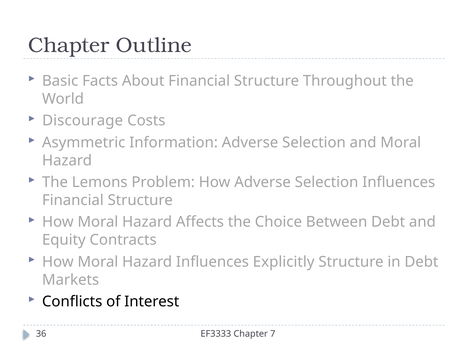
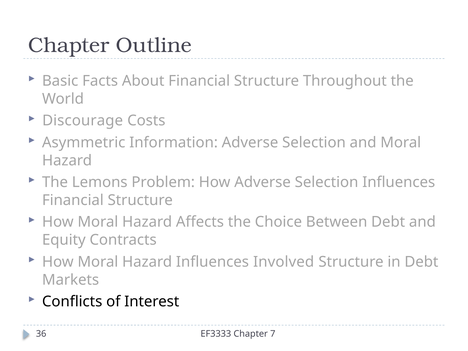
Explicitly: Explicitly -> Involved (284, 262)
